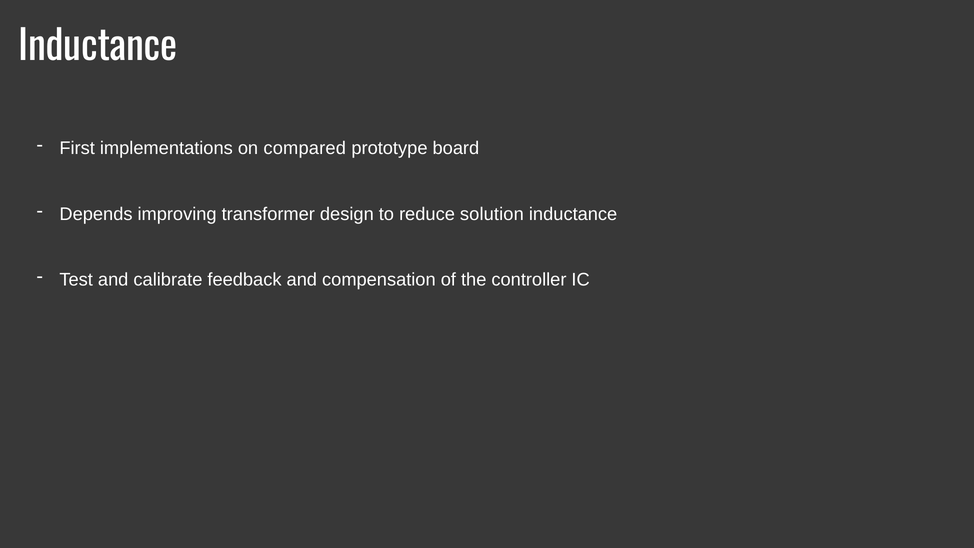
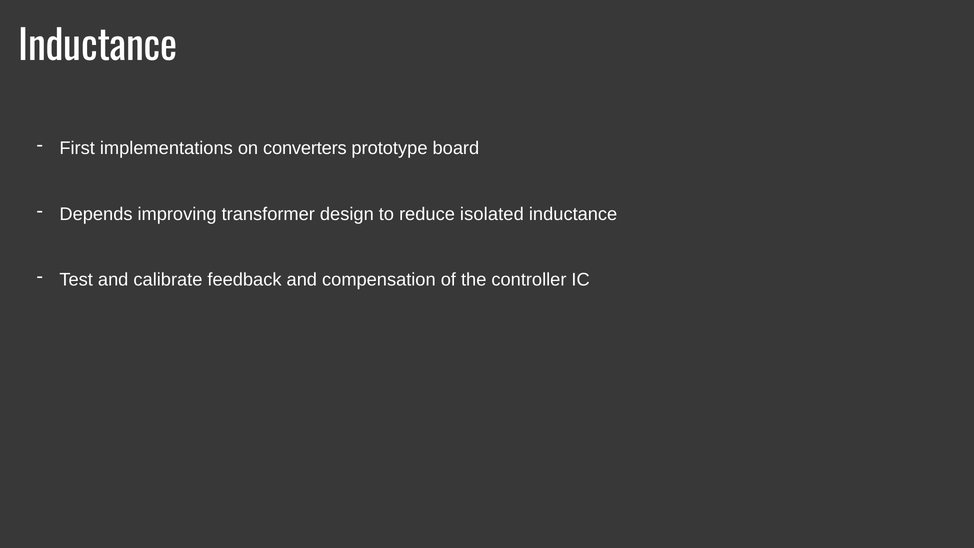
compared: compared -> converters (305, 148)
solution: solution -> isolated (492, 214)
